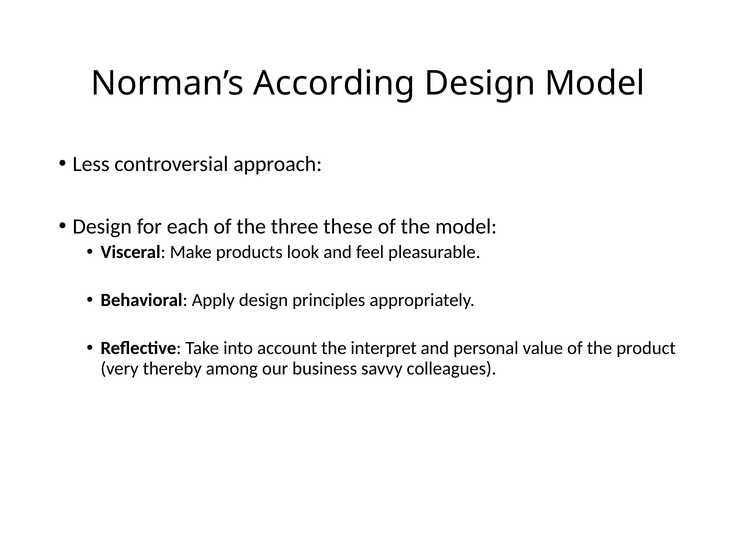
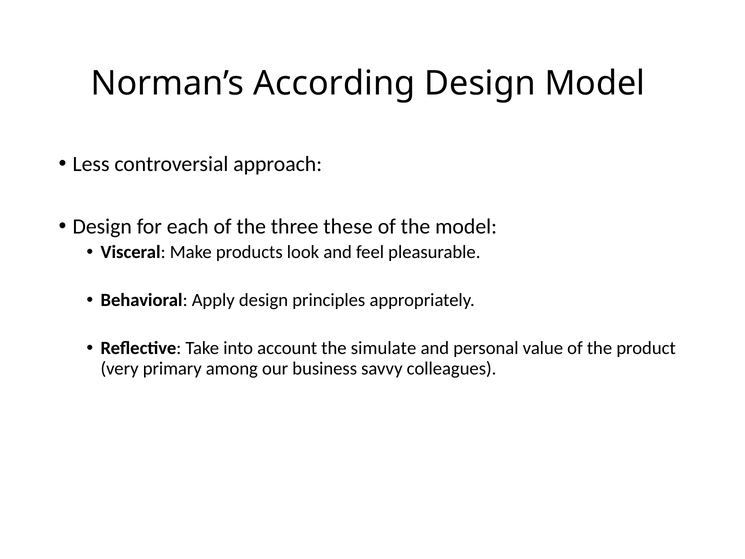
interpret: interpret -> simulate (384, 348)
thereby: thereby -> primary (172, 368)
